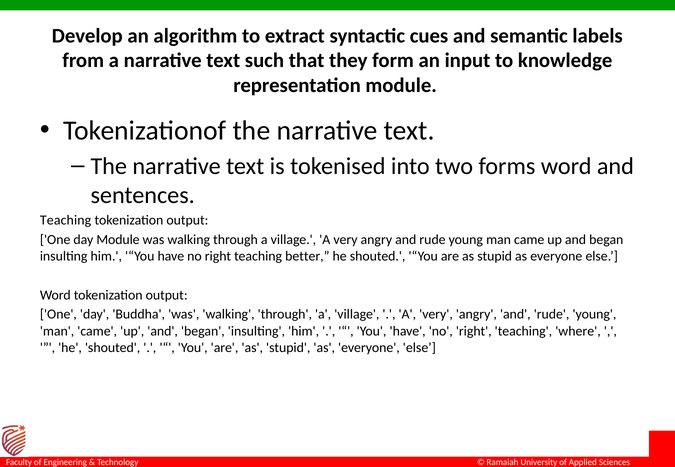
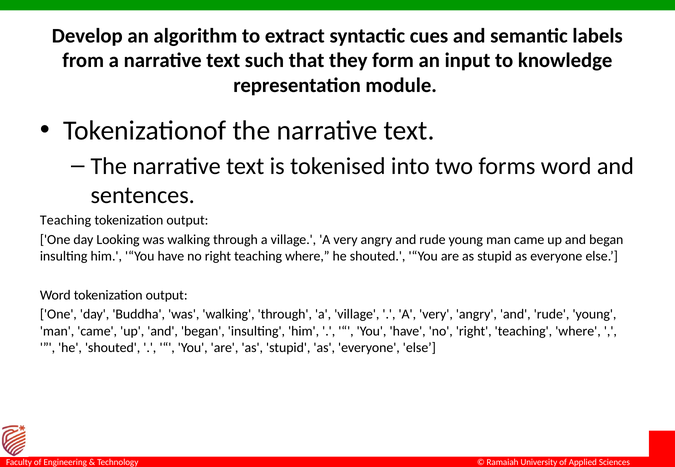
day Module: Module -> Looking (118, 240)
better: better -> where (307, 256)
